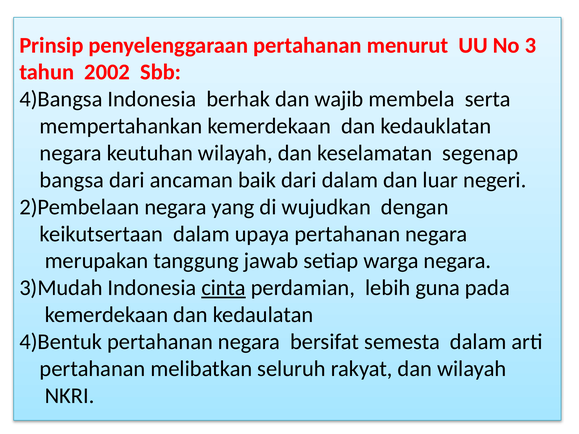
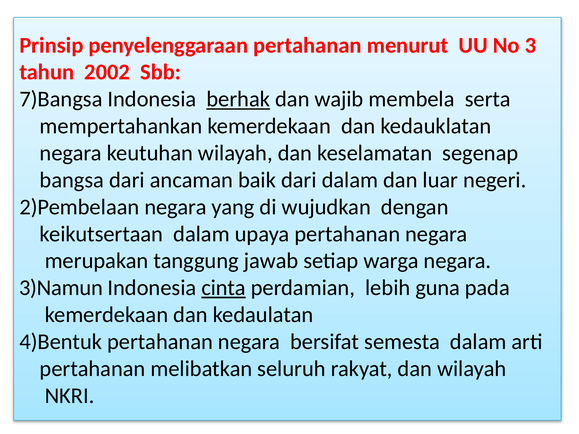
4)Bangsa: 4)Bangsa -> 7)Bangsa (61, 99)
berhak underline: none -> present (238, 99)
3)Mudah: 3)Mudah -> 3)Namun (61, 288)
